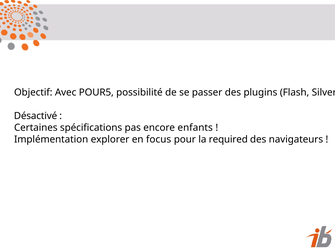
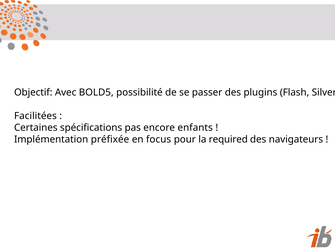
POUR5: POUR5 -> BOLD5 (96, 93)
Désactivé: Désactivé -> Facilitées (35, 116)
explorer: explorer -> préfixée (110, 139)
